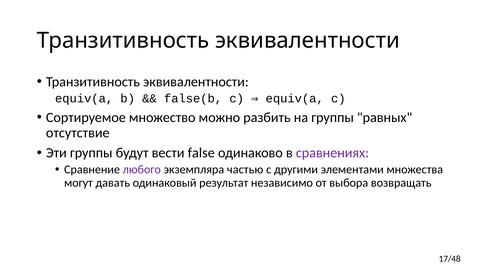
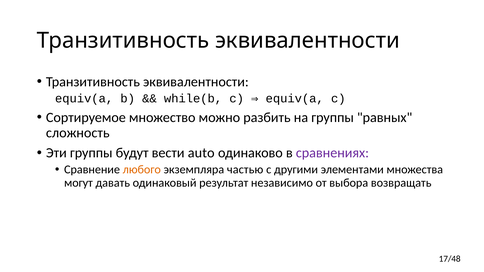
false(b: false(b -> while(b (193, 98)
отсутствие: отсутствие -> сложность (78, 133)
false: false -> auto (201, 153)
любого colour: purple -> orange (142, 170)
